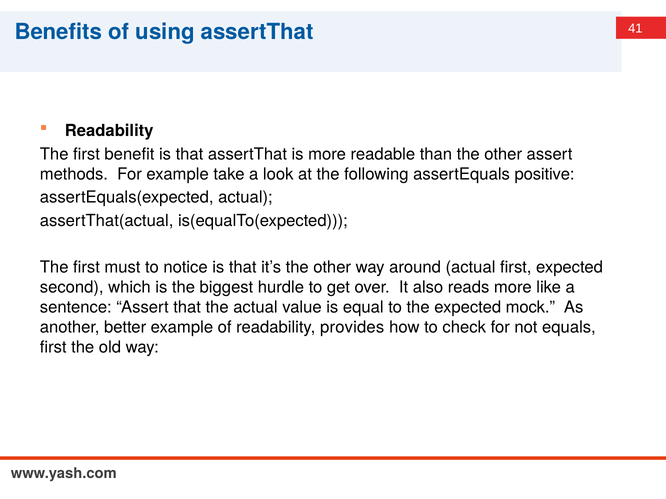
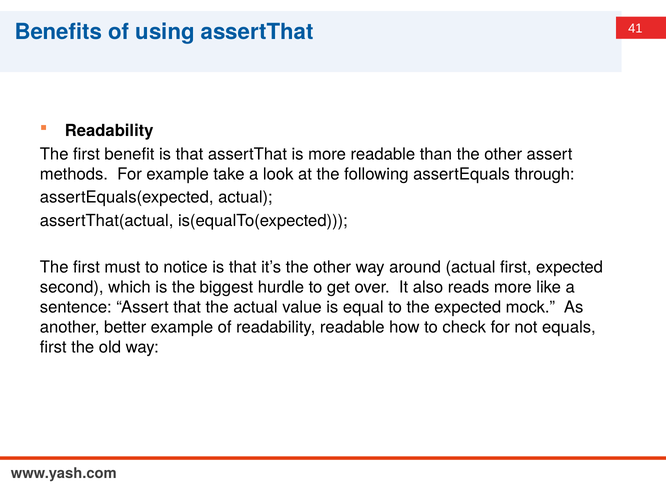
positive: positive -> through (545, 174)
readability provides: provides -> readable (352, 327)
